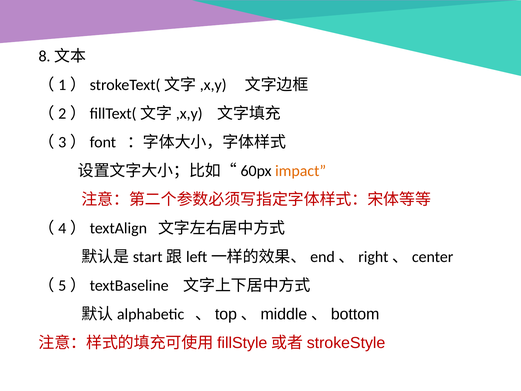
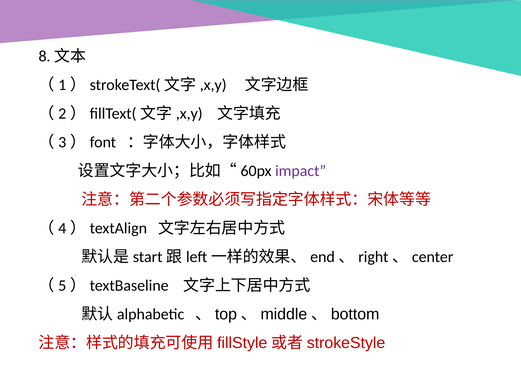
impact colour: orange -> purple (301, 171)
